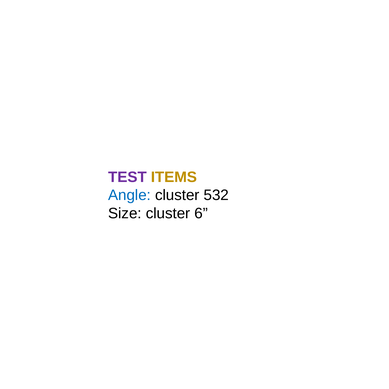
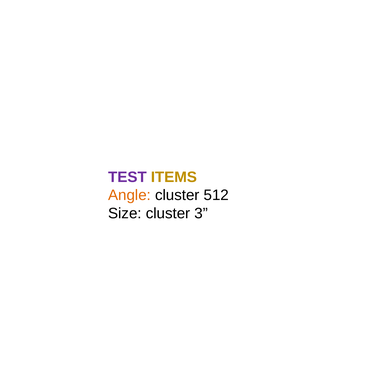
Angle colour: blue -> orange (129, 195)
532: 532 -> 512 (216, 195)
6: 6 -> 3 (201, 213)
